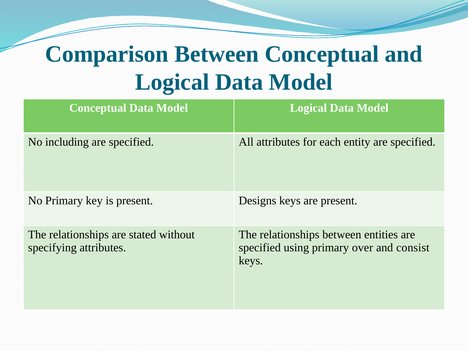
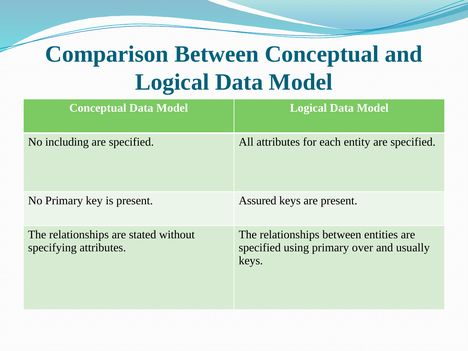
Designs: Designs -> Assured (258, 201)
consist: consist -> usually (413, 248)
